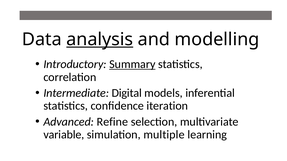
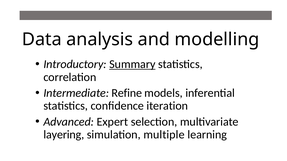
analysis underline: present -> none (100, 39)
Digital: Digital -> Refine (127, 93)
Refine: Refine -> Expert (112, 122)
variable: variable -> layering (64, 135)
